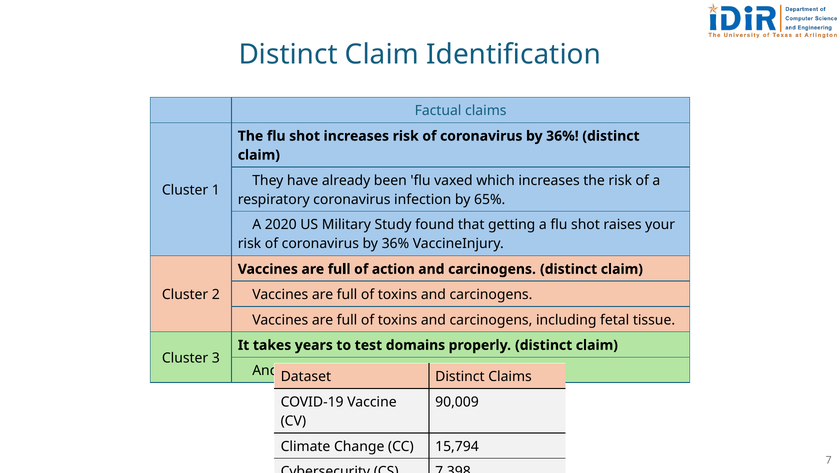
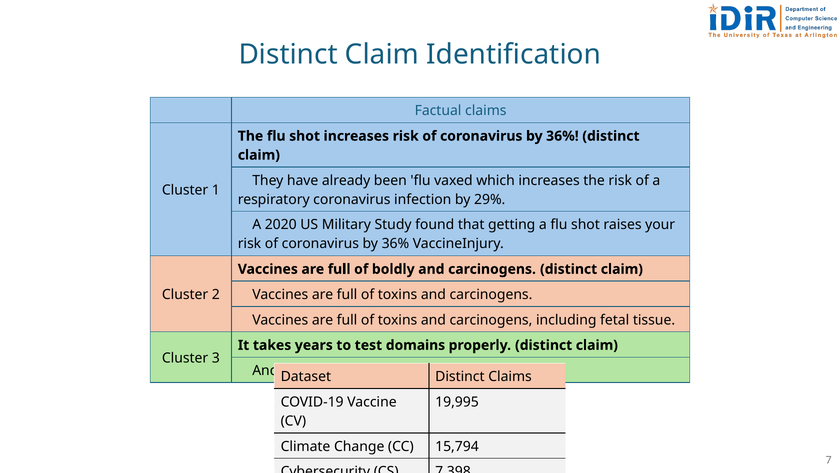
65%: 65% -> 29% (490, 199)
action: action -> boldly (393, 269)
90,009: 90,009 -> 19,995 (457, 402)
